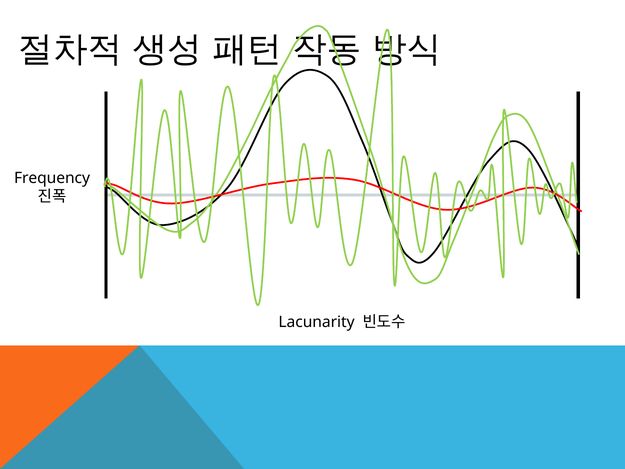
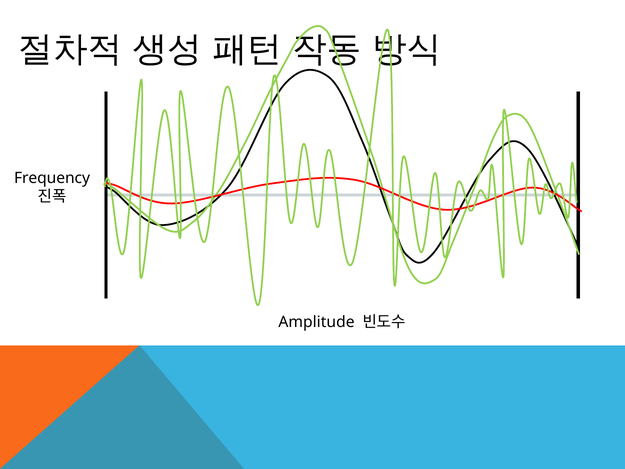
Lacunarity: Lacunarity -> Amplitude (317, 322)
